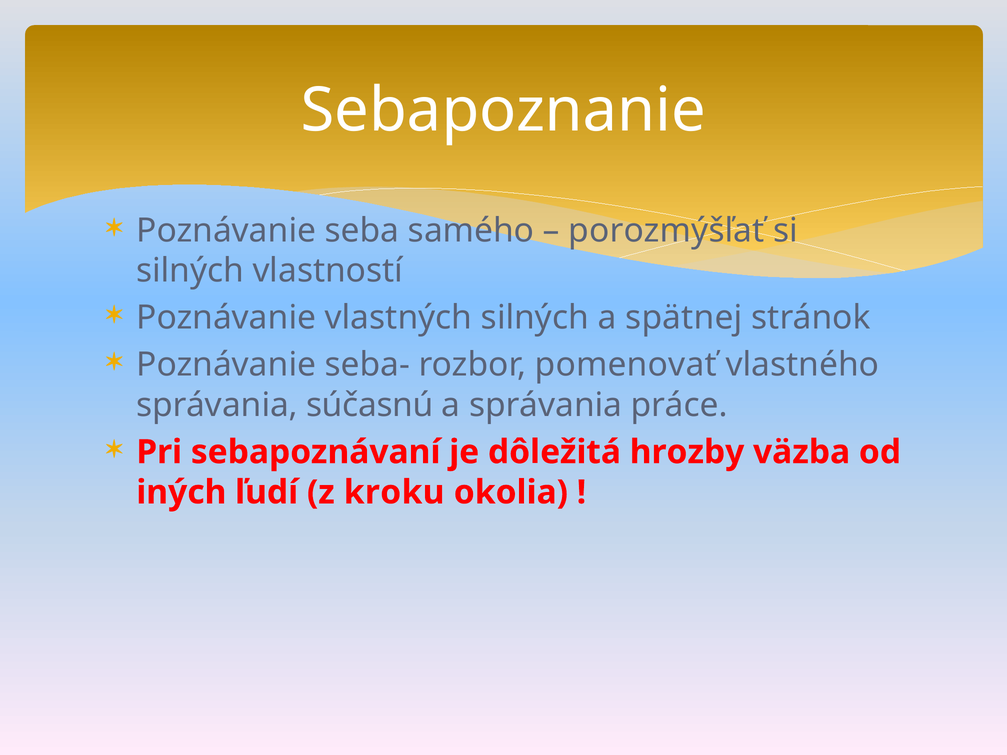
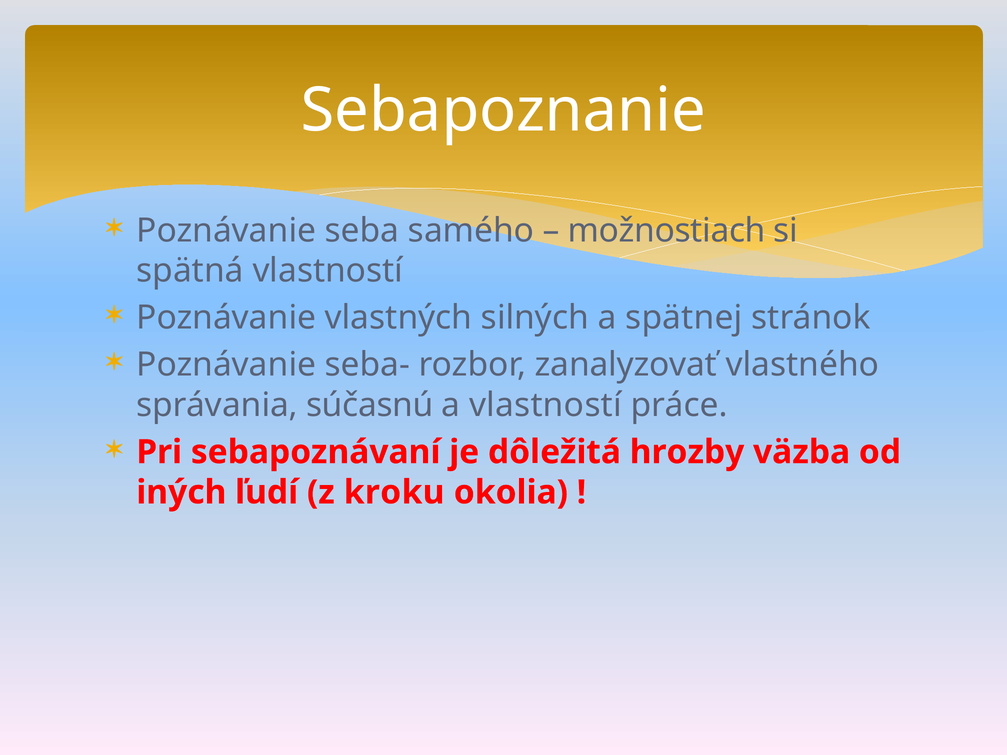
porozmýšľať: porozmýšľať -> možnostiach (667, 231)
silných: silných -> spätná (190, 271)
pomenovať: pomenovať -> zanalyzovať (626, 365)
a správania: správania -> vlastností (545, 405)
